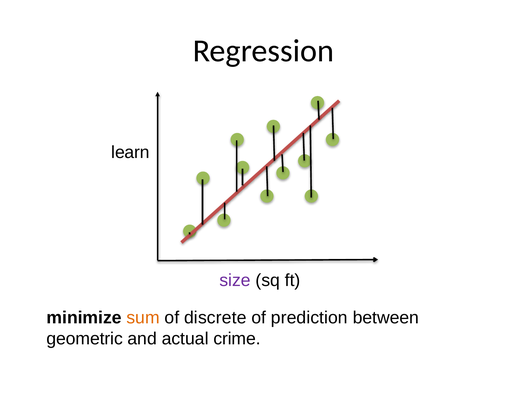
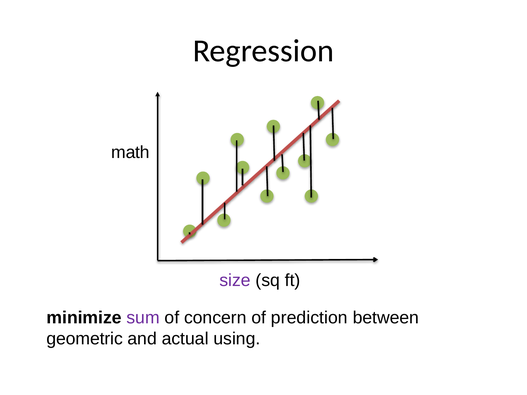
learn: learn -> math (130, 152)
sum colour: orange -> purple (143, 318)
discrete: discrete -> concern (215, 318)
crime: crime -> using (237, 339)
